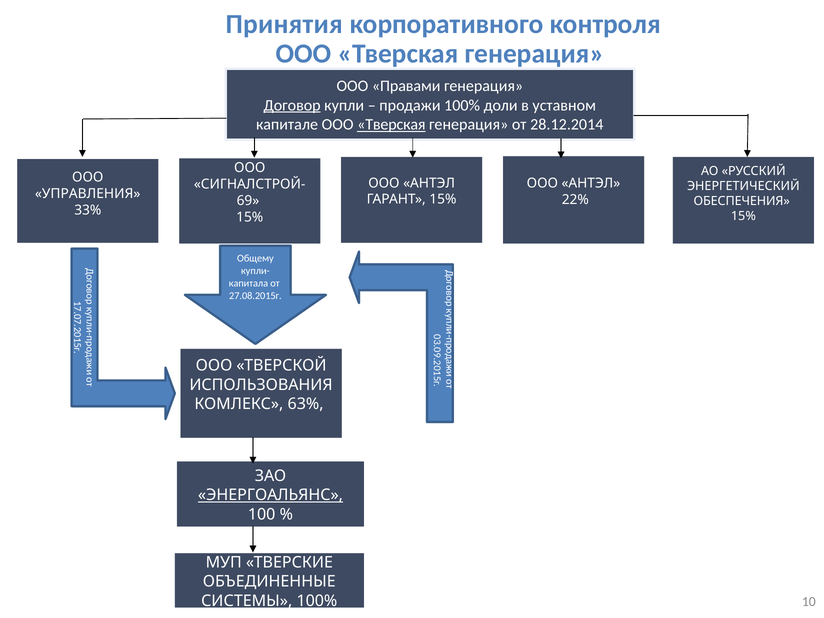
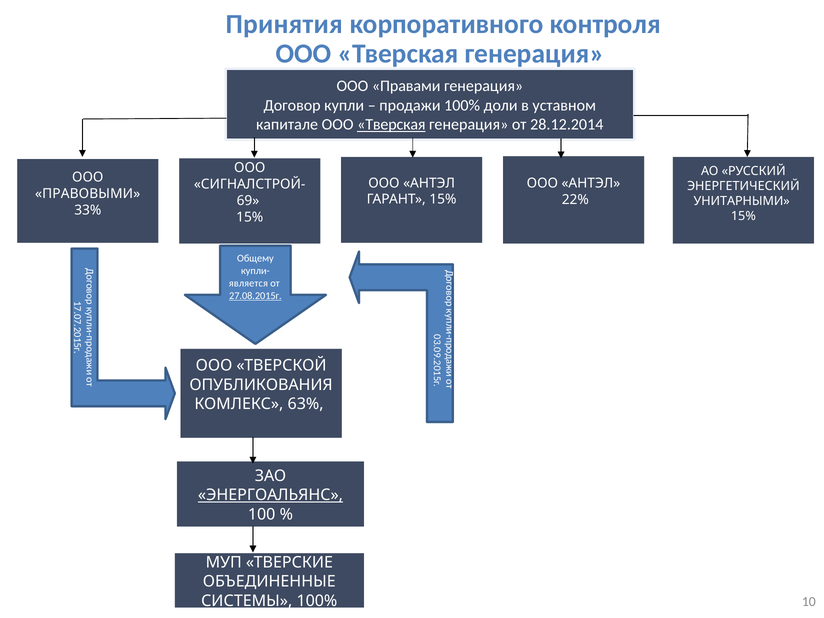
Договор underline: present -> none (292, 105)
УПРАВЛЕНИЯ: УПРАВЛЕНИЯ -> ПРАВОВЫМИ (88, 194)
ОБЕСПЕЧЕНИЯ: ОБЕСПЕЧЕНИЯ -> УНИТАРНЫМИ (742, 201)
капитала: капитала -> является (248, 283)
27.08.2015г underline: none -> present (255, 296)
ИСПОЛЬЗОВАНИЯ: ИСПОЛЬЗОВАНИЯ -> ОПУБЛИКОВАНИЯ (261, 385)
